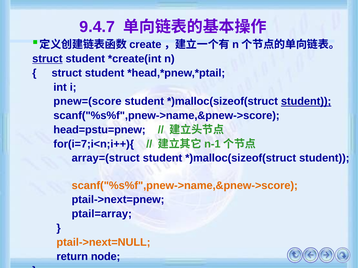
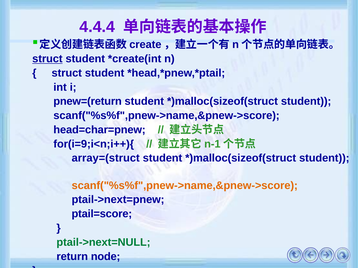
9.4.7: 9.4.7 -> 4.4.4 (97, 27)
pnew=(score: pnew=(score -> pnew=(return (88, 102)
student underline: present -> none (306, 102)
head=pstu=pnew: head=pstu=pnew -> head=char=pnew (100, 130)
for(i=7;i<n;i++){: for(i=7;i<n;i++){ -> for(i=9;i<n;i++){ (94, 144)
ptail=array: ptail=array -> ptail=score (102, 214)
ptail->next=NULL colour: orange -> green (103, 243)
